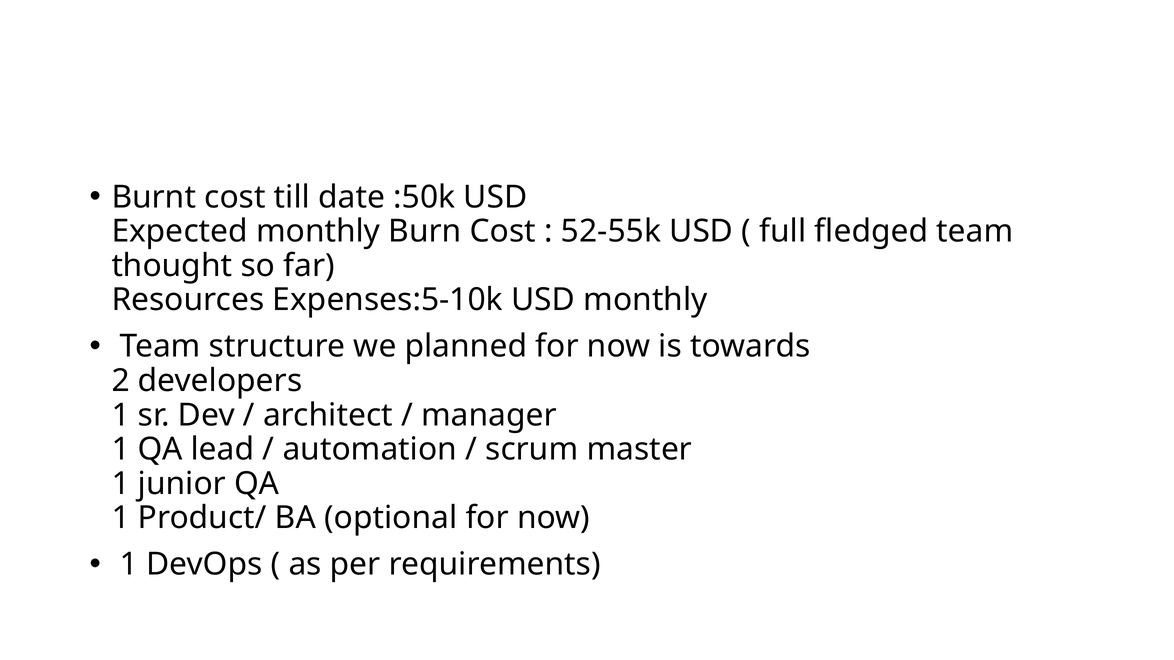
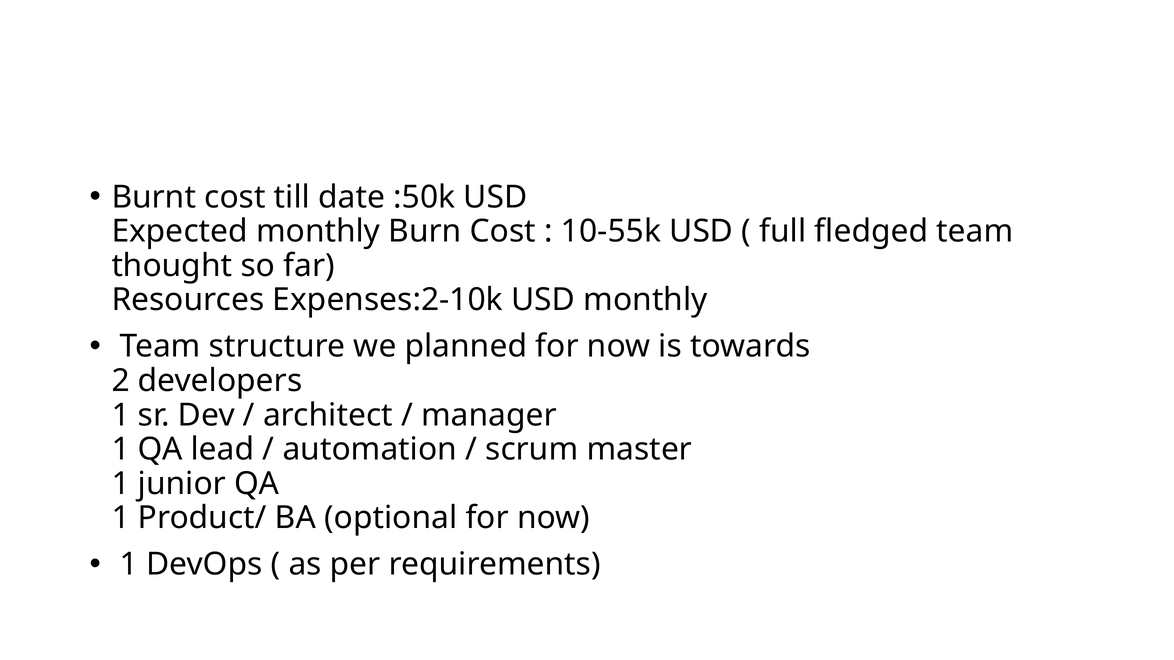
52-55k: 52-55k -> 10-55k (611, 231)
Expenses:5-10k: Expenses:5-10k -> Expenses:2-10k (388, 300)
